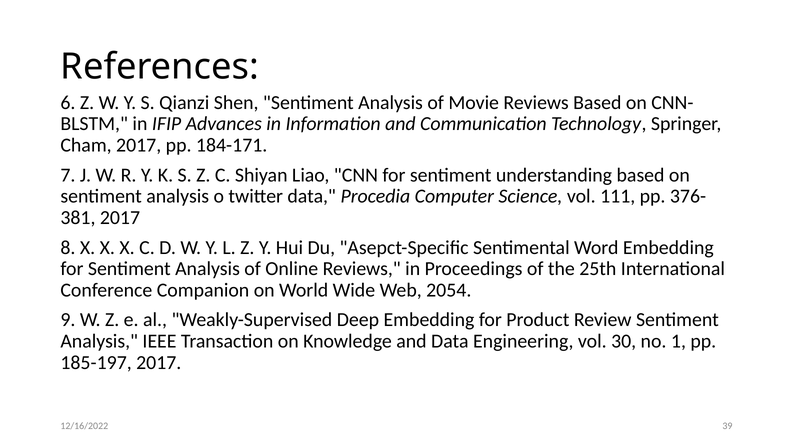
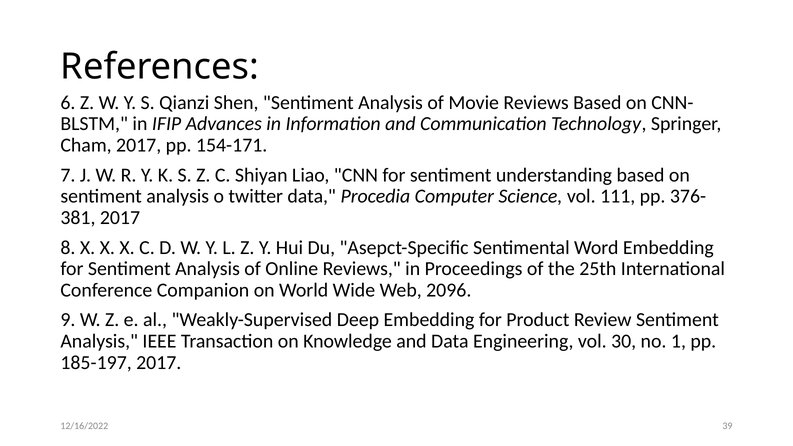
184-171: 184-171 -> 154-171 (232, 145)
2054: 2054 -> 2096 (449, 290)
